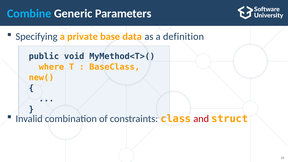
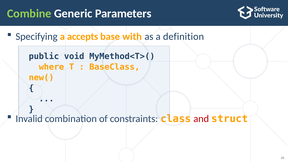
Combine colour: light blue -> light green (29, 14)
private: private -> accepts (83, 37)
data: data -> with (132, 37)
